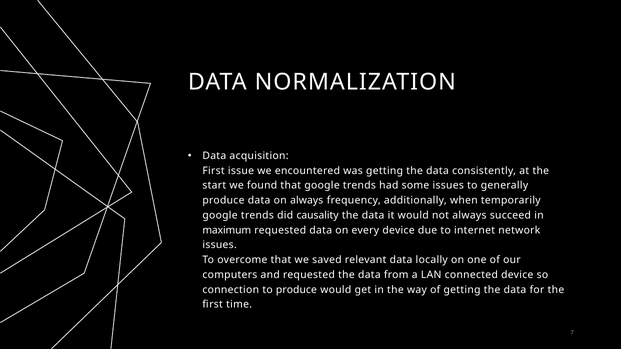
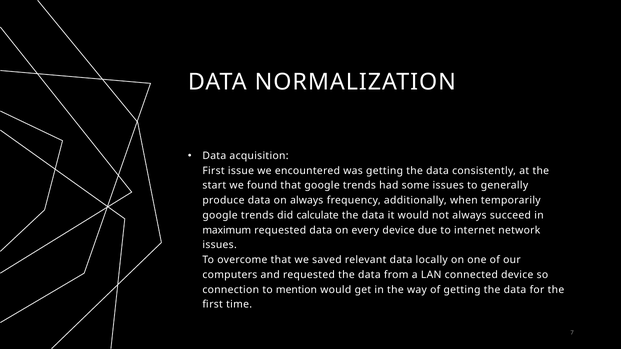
causality: causality -> calculate (318, 215)
to produce: produce -> mention (296, 290)
